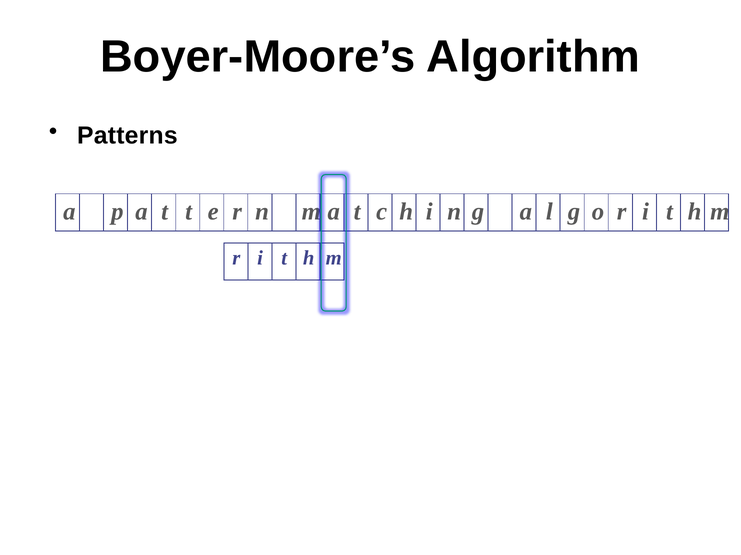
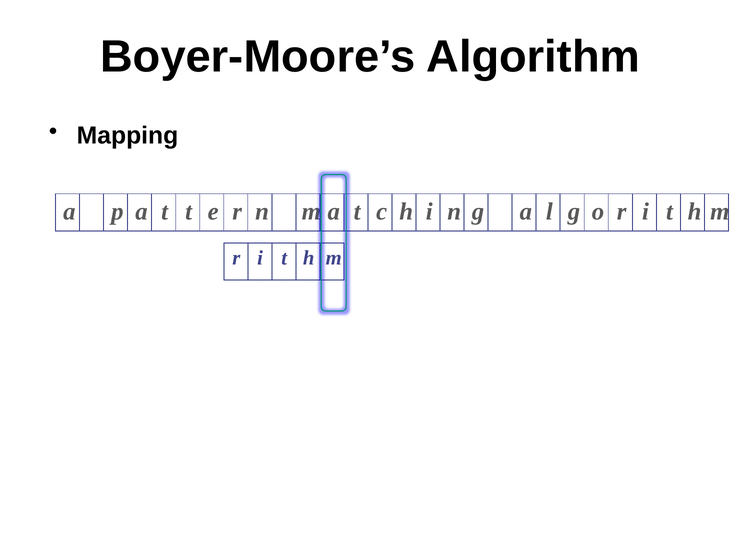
Patterns: Patterns -> Mapping (127, 136)
